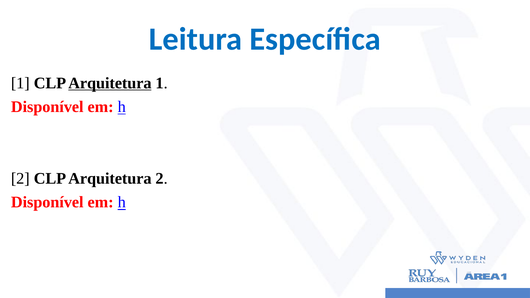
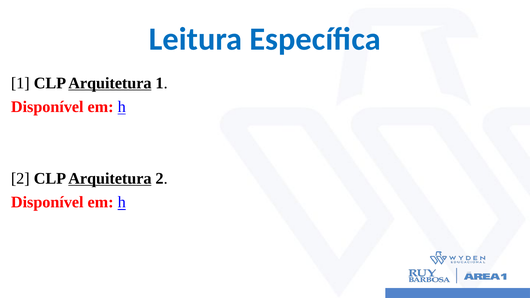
Arquitetura underline: none -> present (110, 178)
